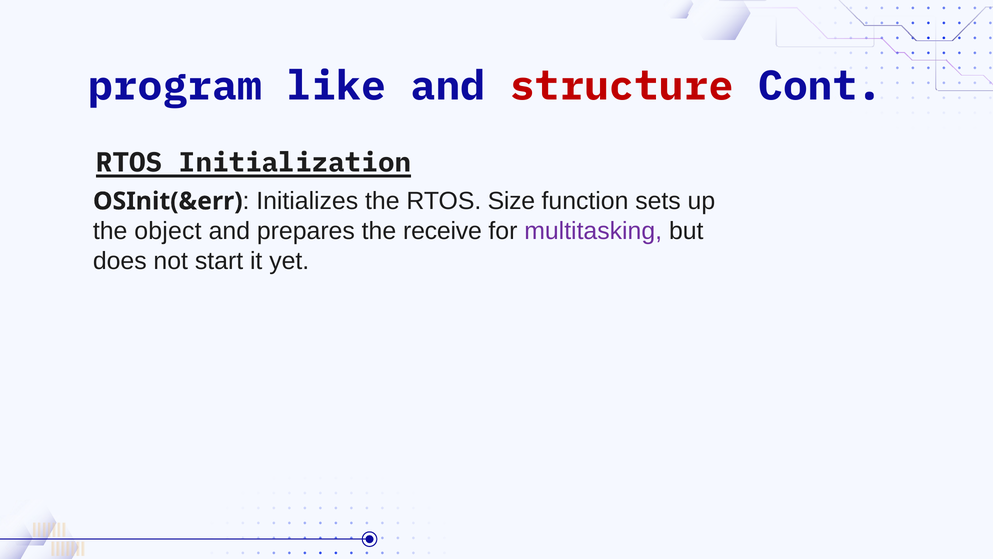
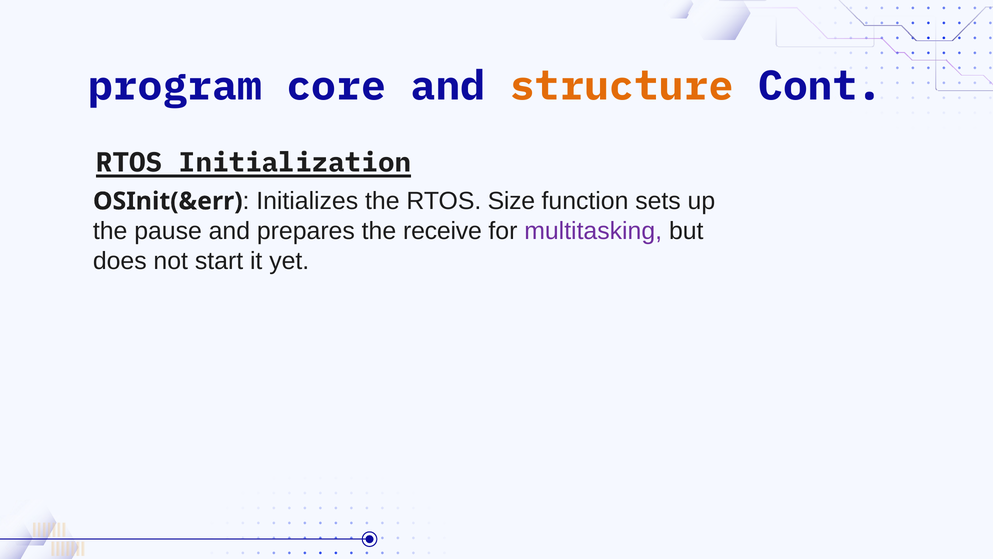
like: like -> core (336, 86)
structure colour: red -> orange (622, 86)
object: object -> pause (168, 231)
